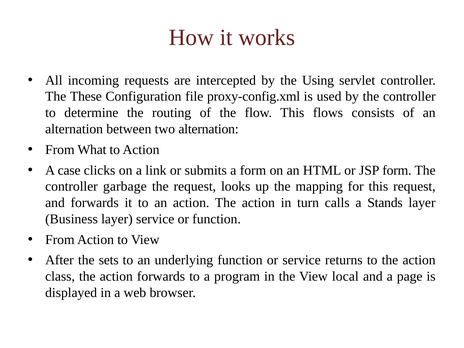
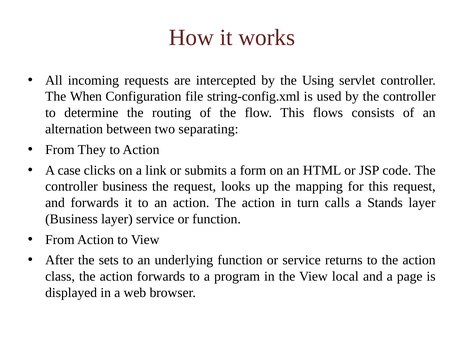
These: These -> When (86, 96)
proxy-config.xml: proxy-config.xml -> string-config.xml (254, 96)
two alternation: alternation -> separating (208, 129)
What: What -> They (92, 150)
JSP form: form -> code (397, 170)
controller garbage: garbage -> business (125, 186)
